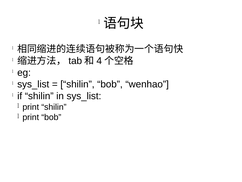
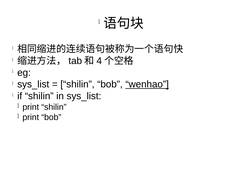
wenhao underline: none -> present (147, 84)
